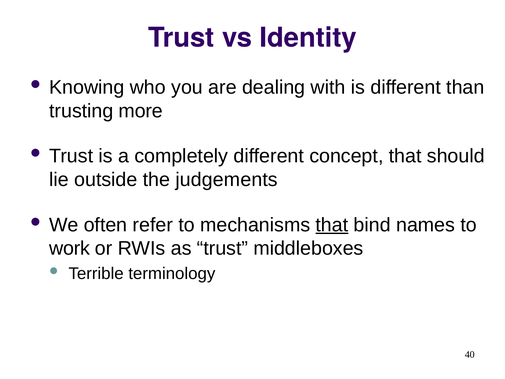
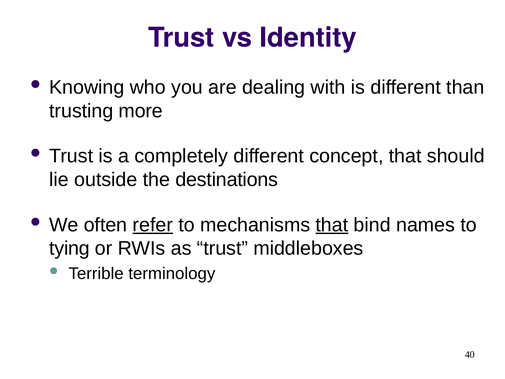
judgements: judgements -> destinations (227, 180)
refer underline: none -> present (153, 225)
work: work -> tying (69, 248)
